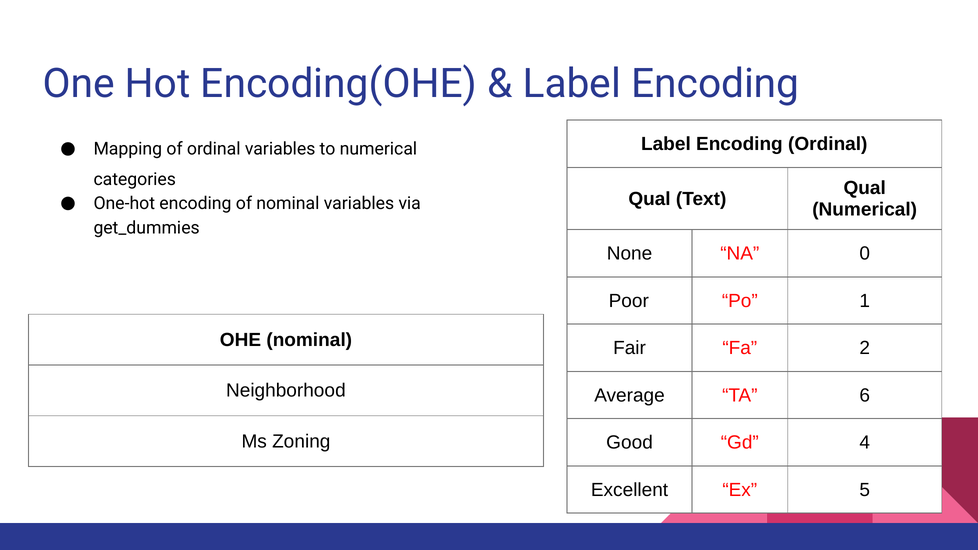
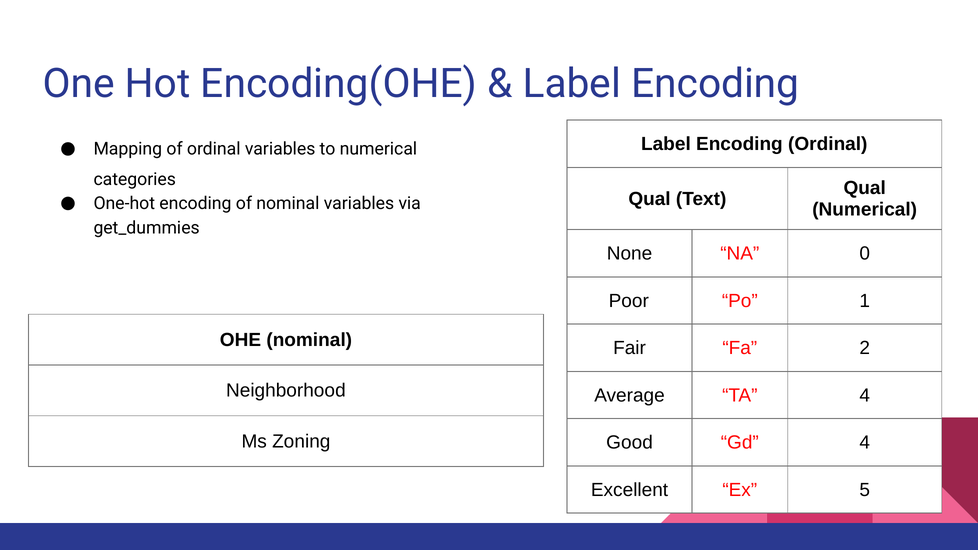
TA 6: 6 -> 4 (865, 395)
